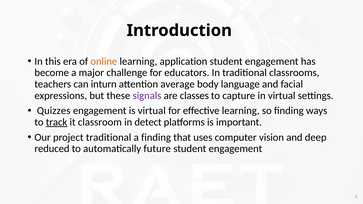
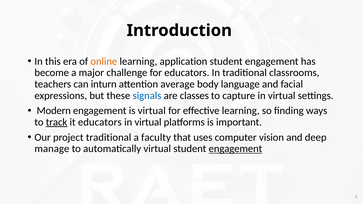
signals colour: purple -> blue (147, 96)
Quizzes: Quizzes -> Modern (54, 111)
it classroom: classroom -> educators (100, 122)
detect: detect -> virtual (148, 122)
a finding: finding -> faculty (156, 137)
reduced: reduced -> manage (52, 149)
automatically future: future -> virtual (157, 149)
engagement underline: none -> present (235, 149)
